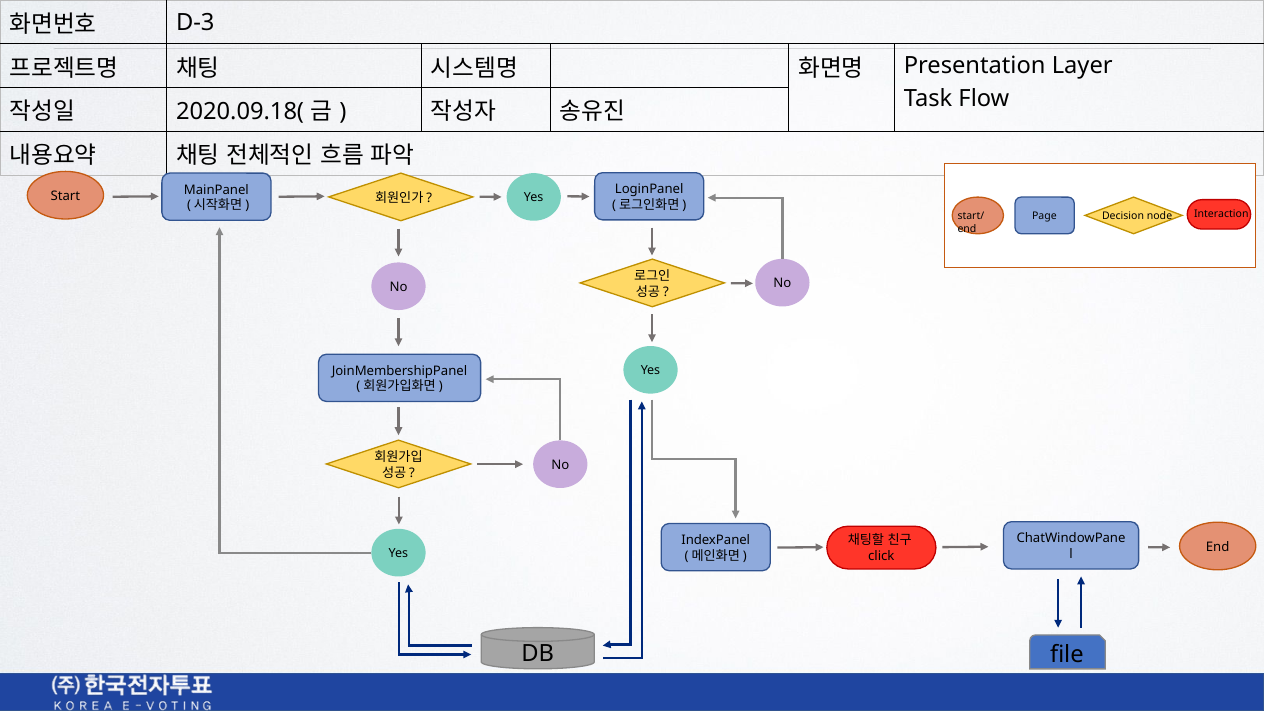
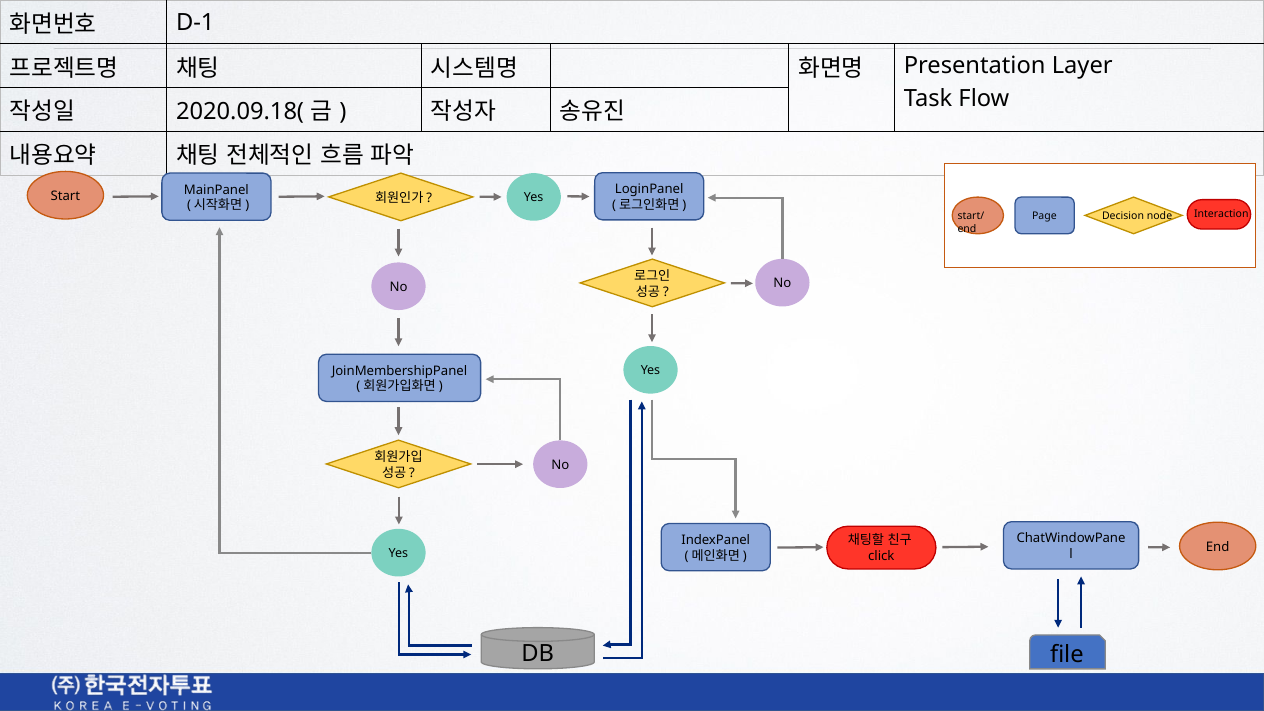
D-3: D-3 -> D-1 (195, 22)
